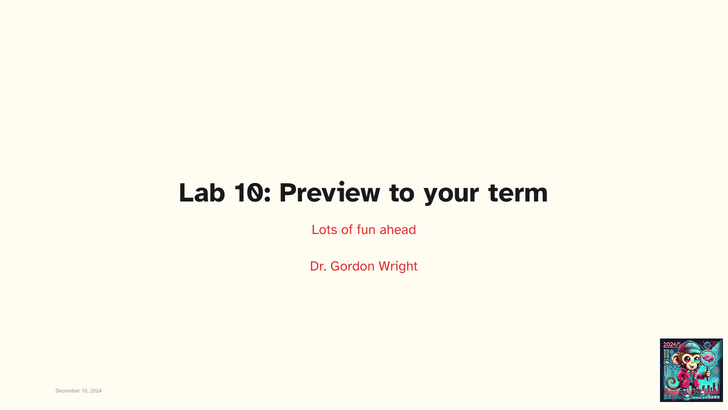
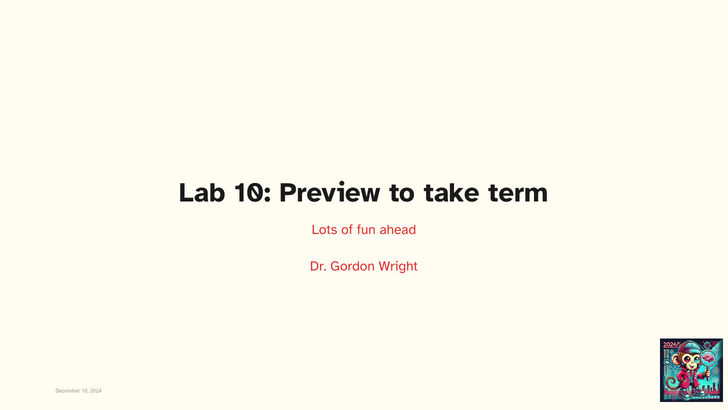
your: your -> take (452, 192)
